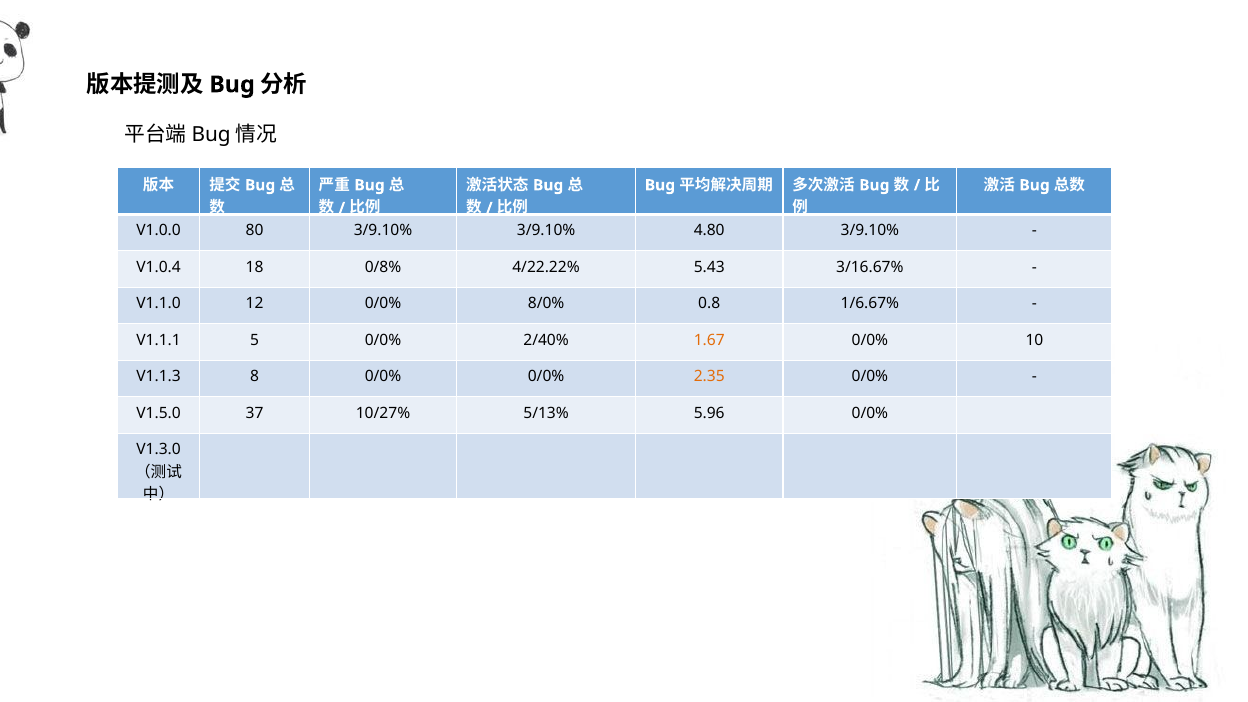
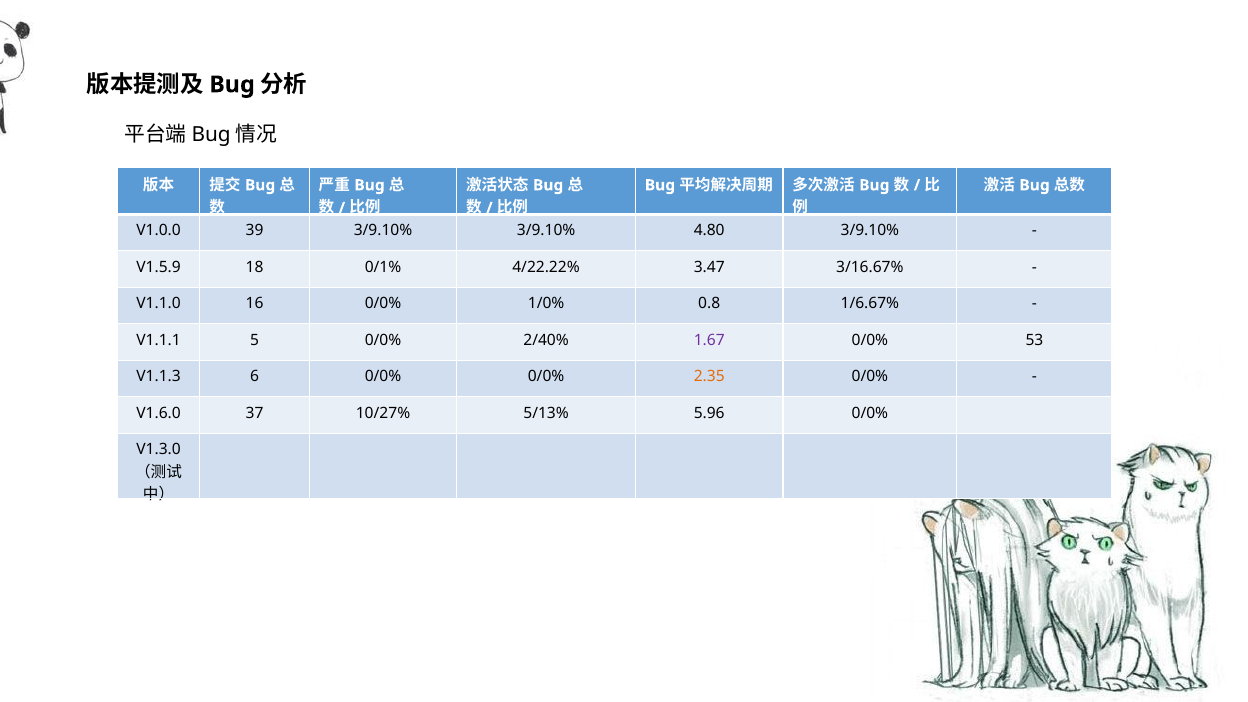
80: 80 -> 39 (255, 231)
V1.0.4: V1.0.4 -> V1.5.9 (159, 267)
0/8%: 0/8% -> 0/1% (383, 267)
5.43: 5.43 -> 3.47 (709, 267)
12: 12 -> 16 (255, 304)
8/0%: 8/0% -> 1/0% (546, 304)
1.67 colour: orange -> purple (709, 340)
10: 10 -> 53 (1034, 340)
8: 8 -> 6 (255, 377)
V1.5.0: V1.5.0 -> V1.6.0 (159, 413)
